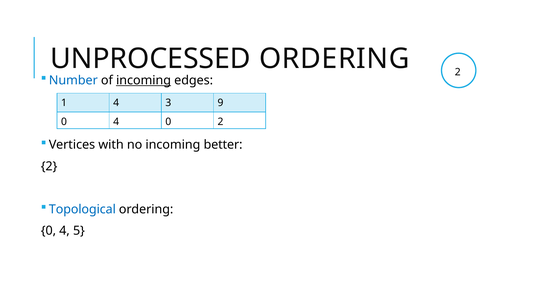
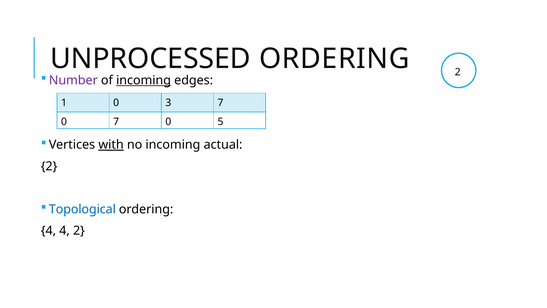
Number colour: blue -> purple (73, 80)
1 4: 4 -> 0 (116, 103)
3 9: 9 -> 7 (220, 103)
4: 4 -> 7 (116, 122)
0 2: 2 -> 5 (220, 122)
with underline: none -> present (111, 145)
better: better -> actual (223, 145)
0: 0 -> 4 (48, 231)
4 5: 5 -> 2 (79, 231)
